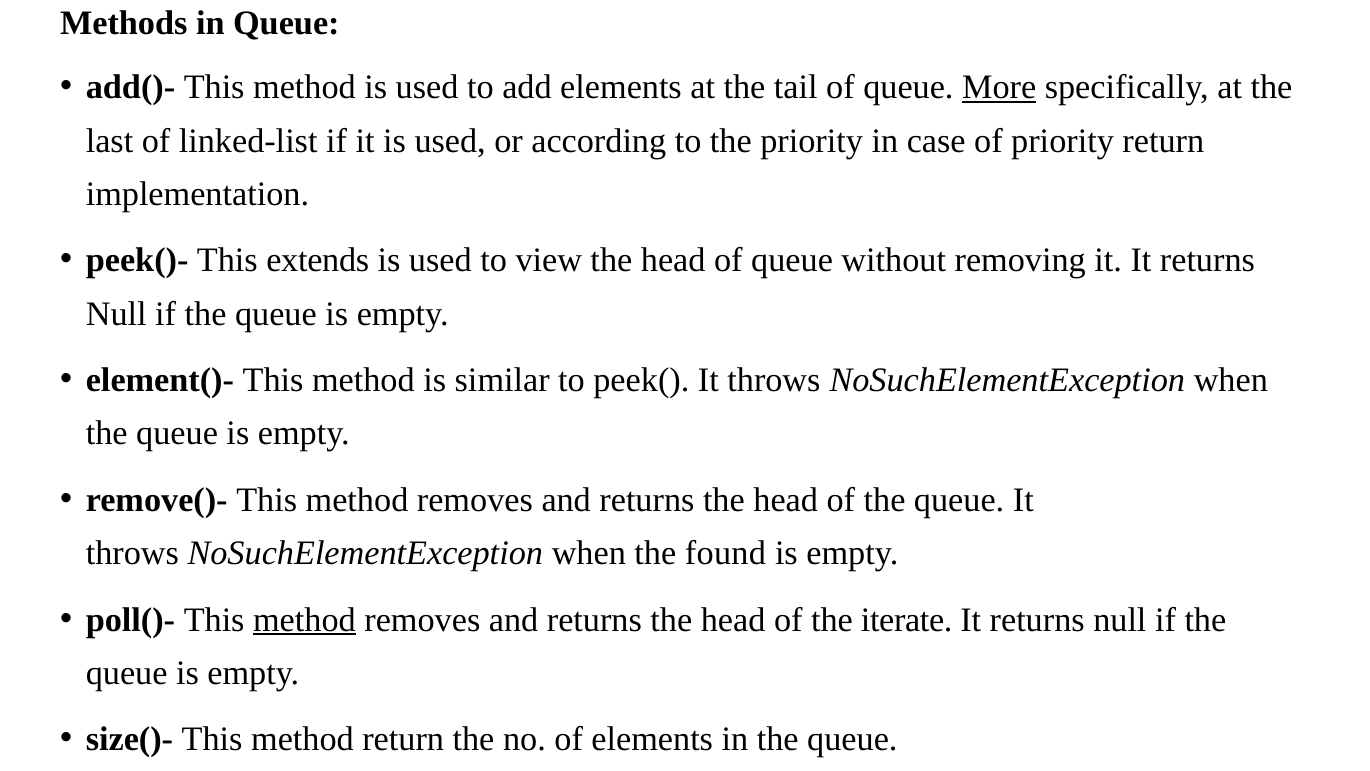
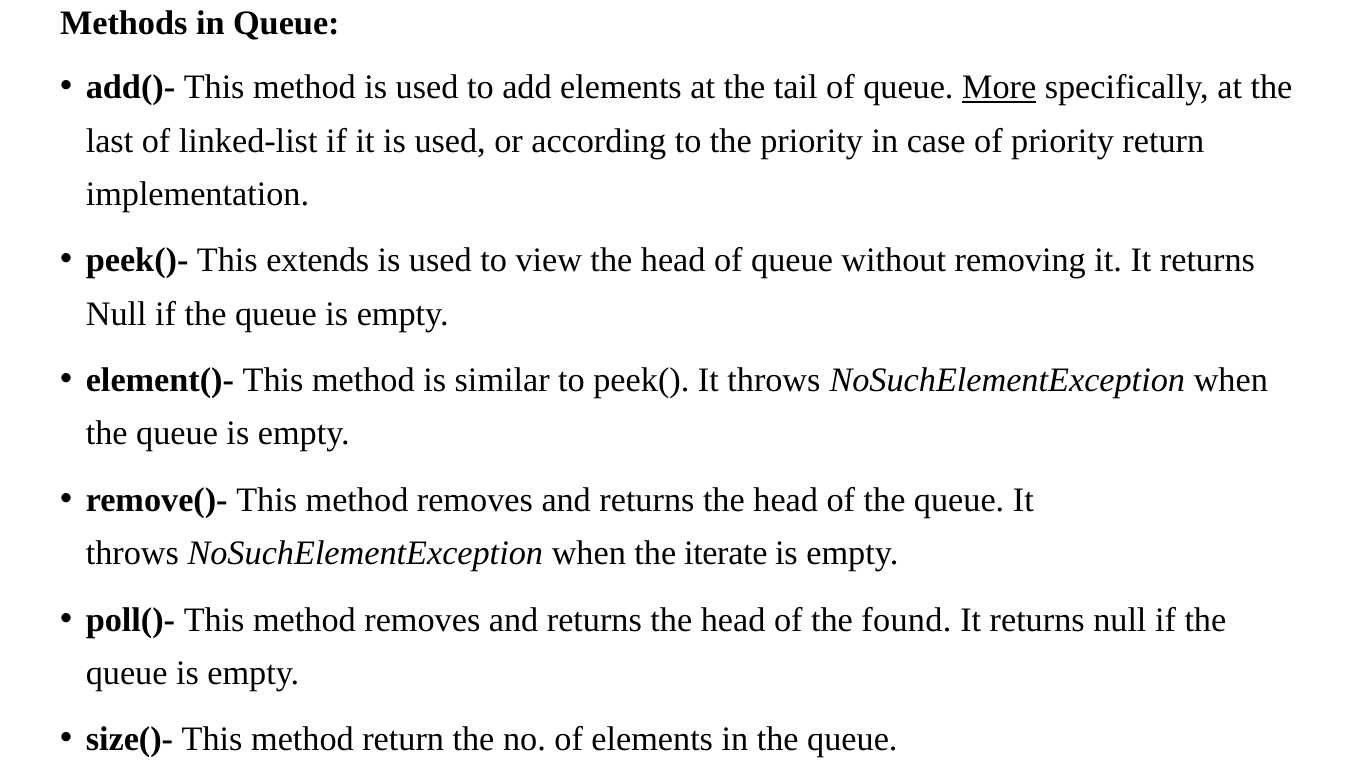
found: found -> iterate (726, 553)
method underline: present -> none (304, 619)
iterate: iterate -> found (906, 619)
